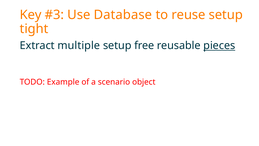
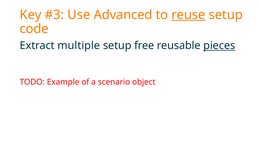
Database: Database -> Advanced (123, 15)
reuse underline: none -> present (188, 15)
tight: tight -> code (34, 29)
